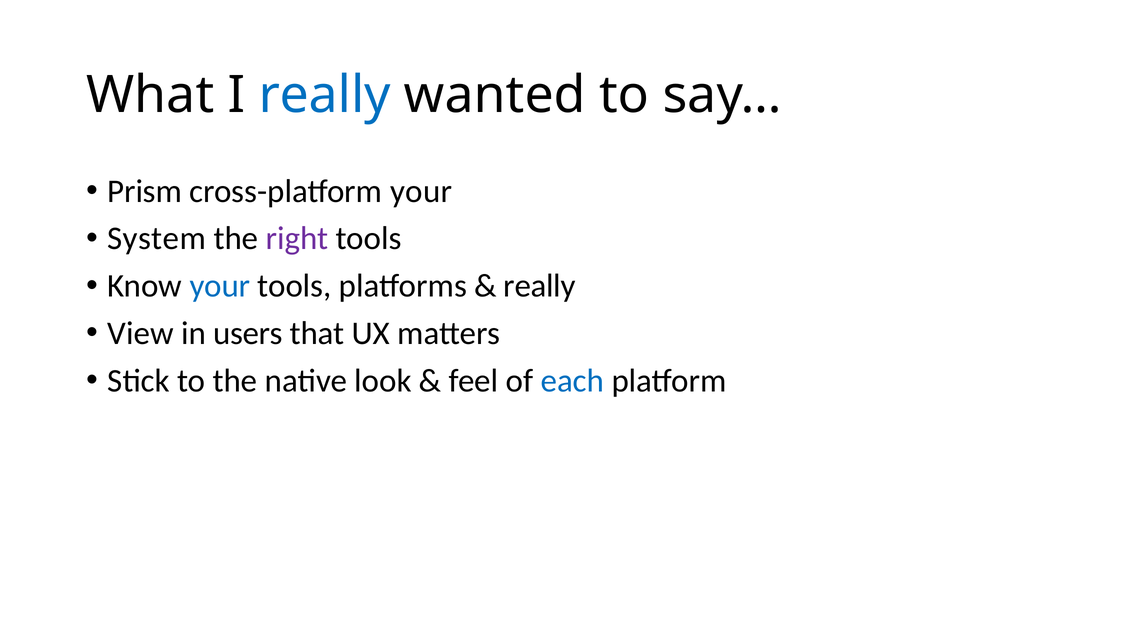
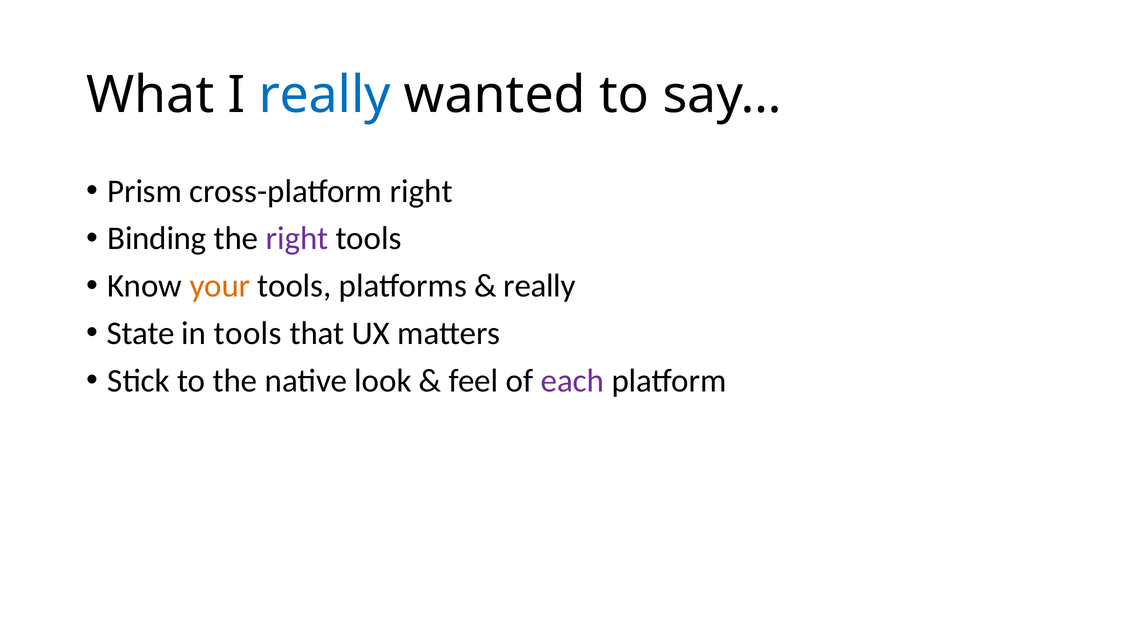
cross-platform your: your -> right (421, 191)
System: System -> Binding (157, 239)
your colour: blue -> orange (220, 286)
View: View -> State (141, 333)
in users: users -> tools (248, 333)
each colour: blue -> purple (572, 381)
